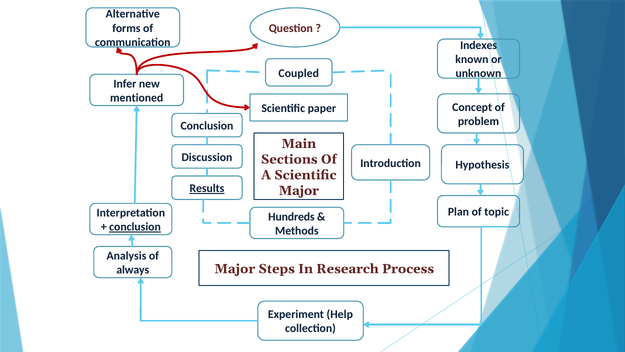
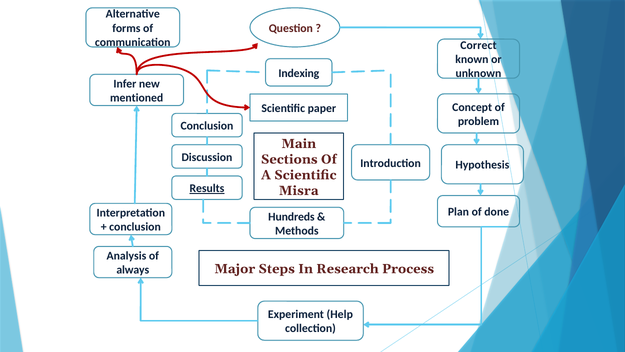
Indexes: Indexes -> Correct (478, 45)
Coupled: Coupled -> Indexing (299, 73)
Major: Major -> Misra (299, 190)
topic: topic -> done (497, 212)
conclusion underline: present -> none (135, 227)
